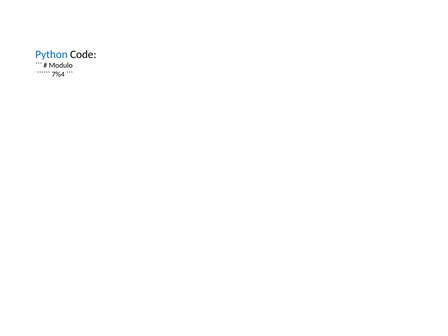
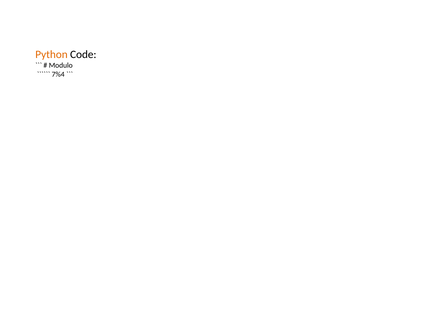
Python colour: blue -> orange (51, 54)
